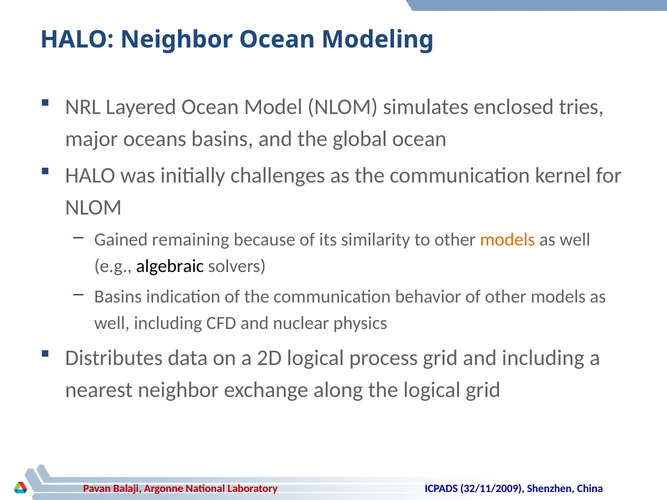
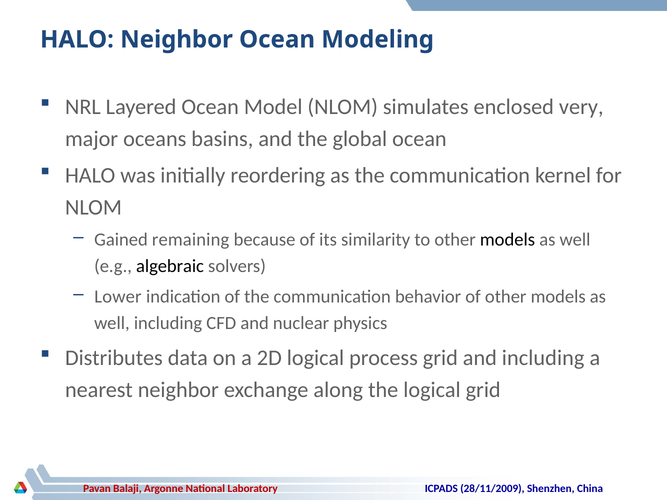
tries: tries -> very (581, 107)
challenges: challenges -> reordering (278, 175)
models colour: orange -> black (507, 240)
Basins: Basins -> Lower (118, 297)
32/11/2009: 32/11/2009 -> 28/11/2009 (492, 489)
